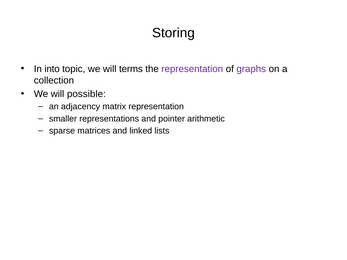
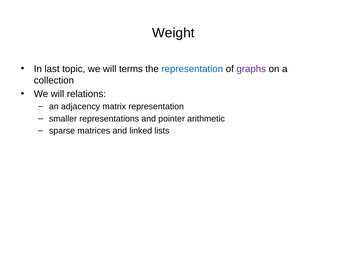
Storing: Storing -> Weight (173, 33)
into: into -> last (52, 69)
representation colour: purple -> blue (192, 69)
possible: possible -> relations (86, 94)
